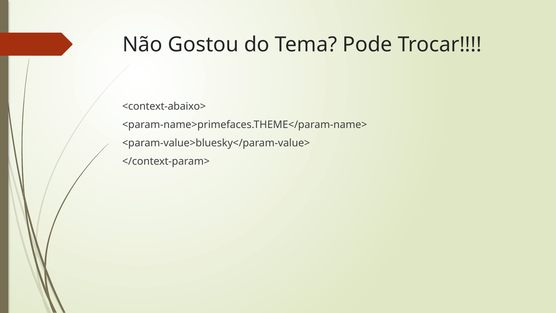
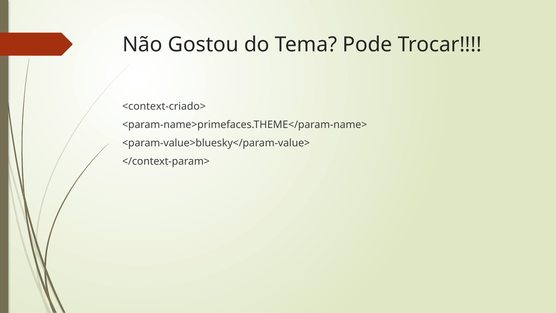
<context-abaixo>: <context-abaixo> -> <context-criado> (164, 106)
